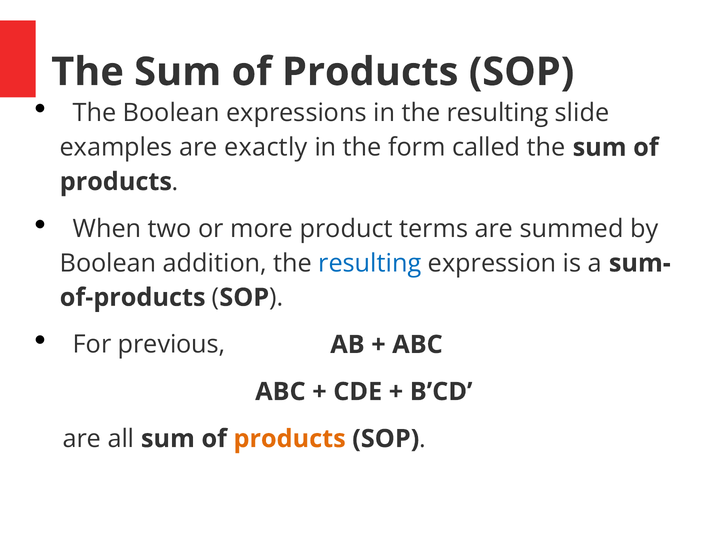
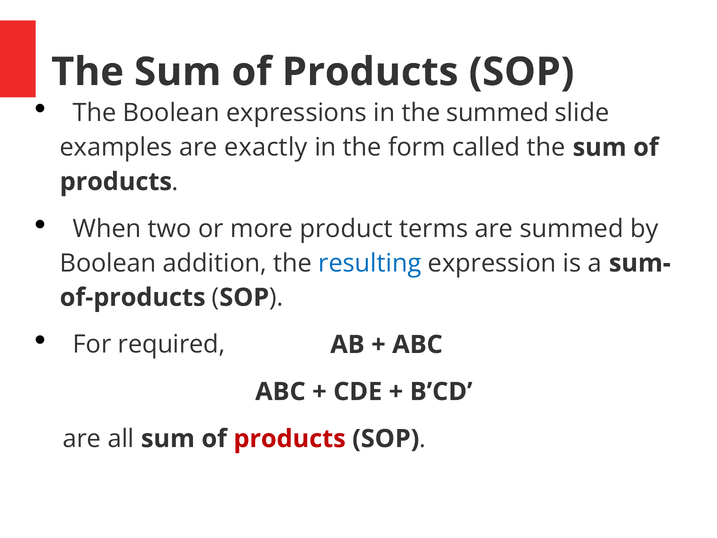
in the resulting: resulting -> summed (498, 113)
previous: previous -> required (172, 344)
products colour: orange -> red (290, 439)
